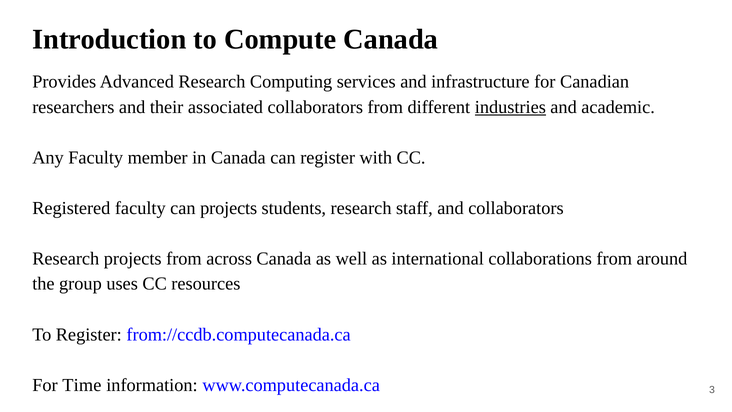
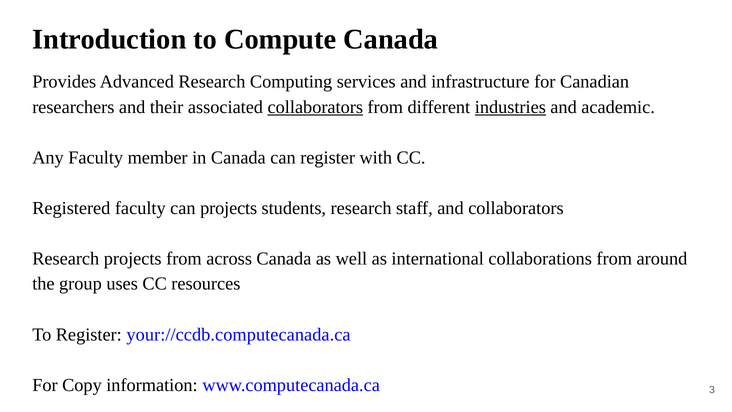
collaborators underline: none -> present (315, 107)
from://ccdb.computecanada.ca: from://ccdb.computecanada.ca -> your://ccdb.computecanada.ca (239, 334)
Time: Time -> Copy (82, 385)
